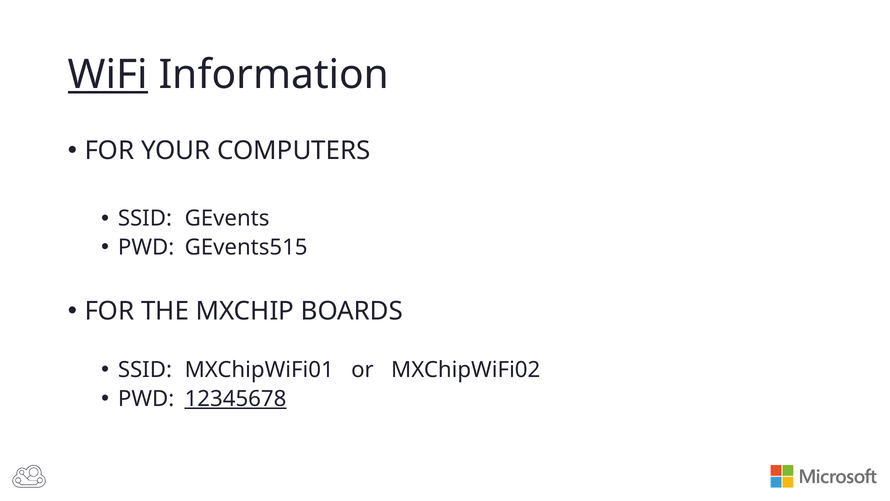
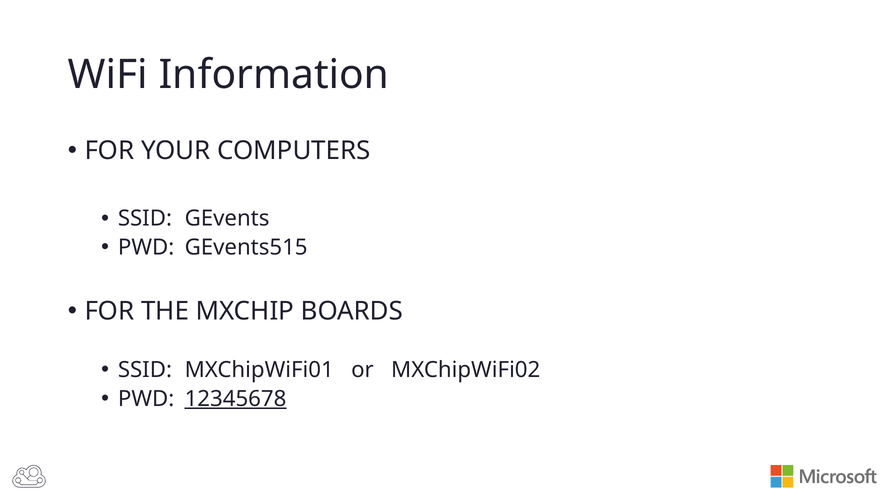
WiFi underline: present -> none (108, 75)
